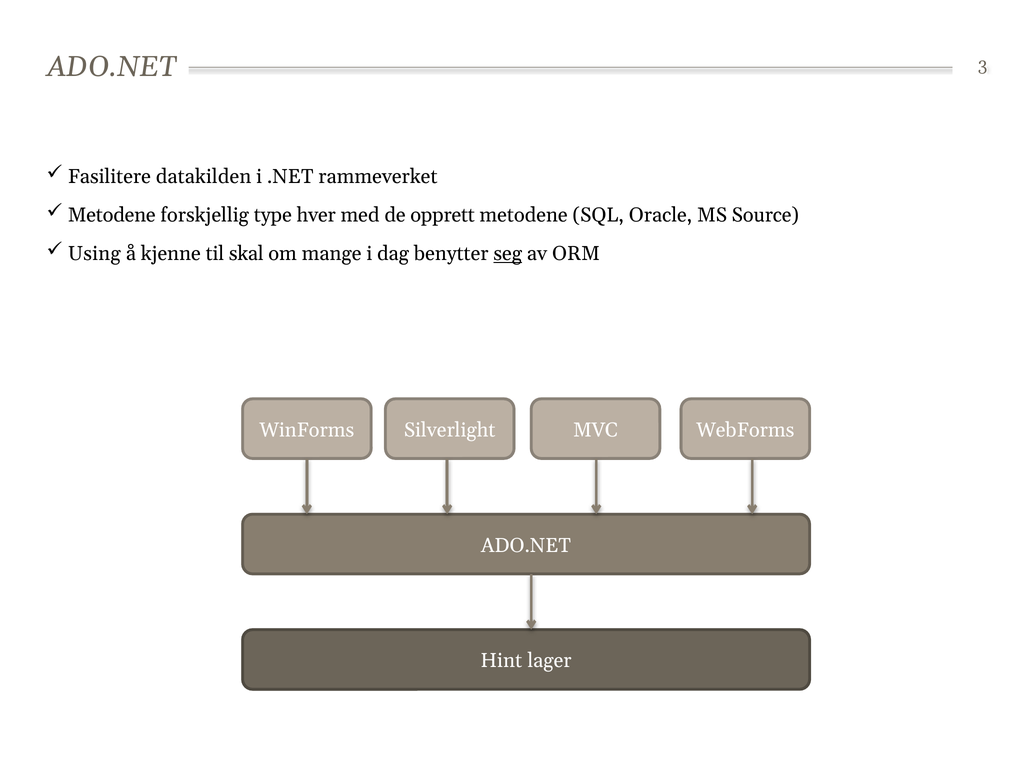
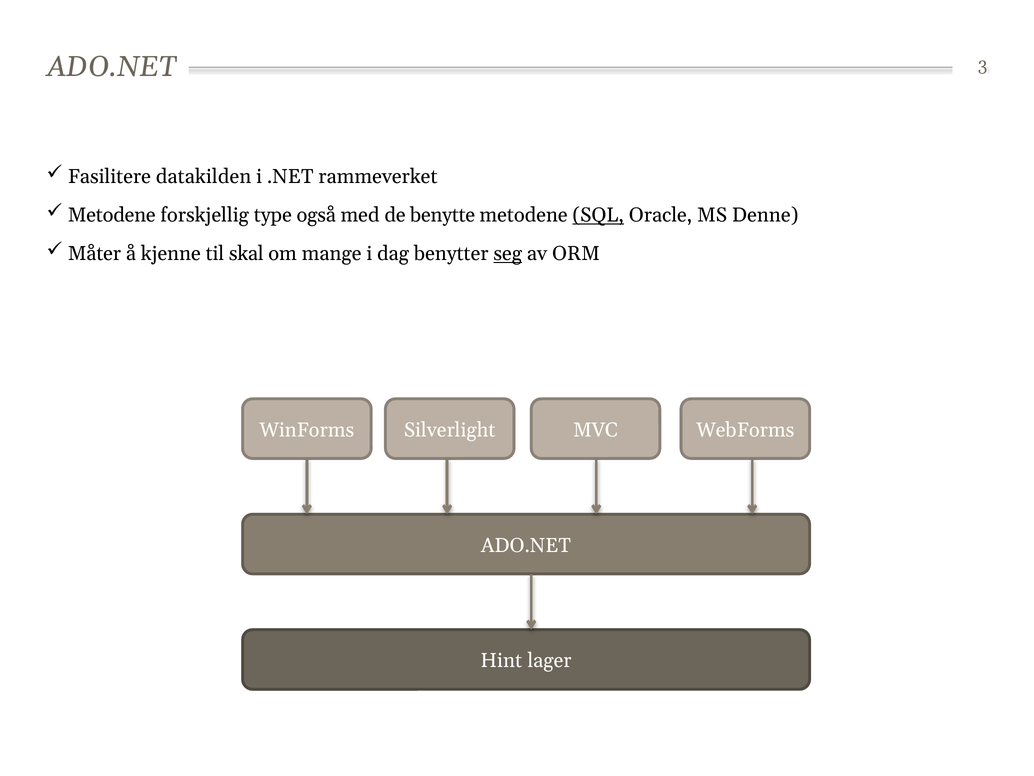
hver: hver -> også (316, 215)
opprett: opprett -> benytte (443, 215)
SQL underline: none -> present (598, 215)
Source: Source -> Denne (765, 215)
Using: Using -> Måter (94, 254)
